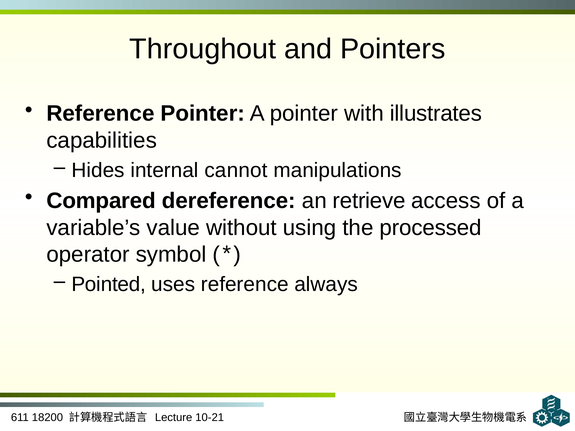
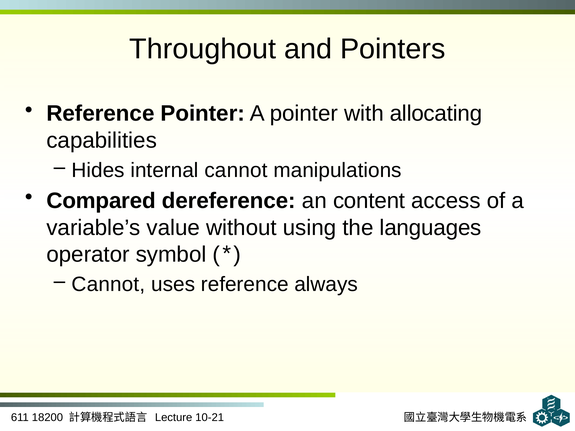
illustrates: illustrates -> allocating (436, 114)
retrieve: retrieve -> content (369, 201)
processed: processed -> languages (431, 228)
Pointed: Pointed -> Cannot (108, 285)
